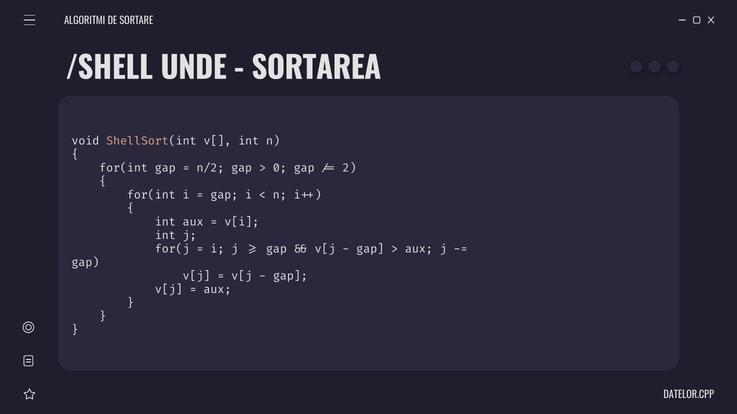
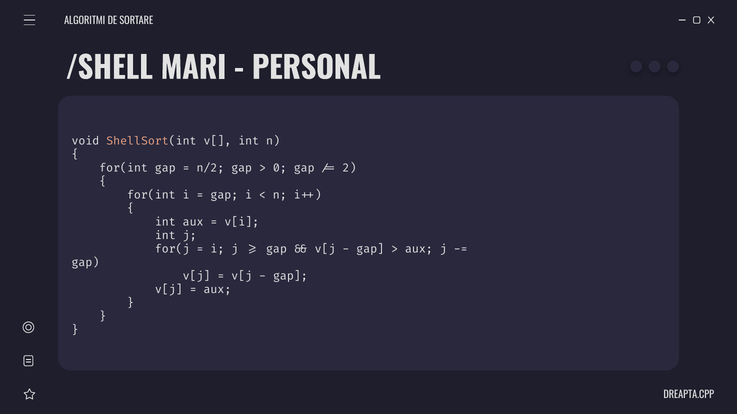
UNDE: UNDE -> MARI (194, 69)
SORTAREA: SORTAREA -> PERSONAL (316, 69)
DATELOR.CPP: DATELOR.CPP -> DREAPTA.CPP (689, 395)
